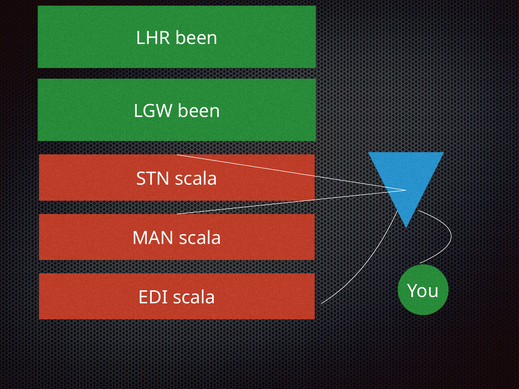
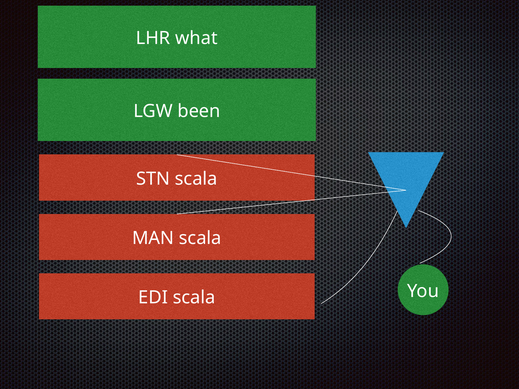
LHR been: been -> what (196, 38)
